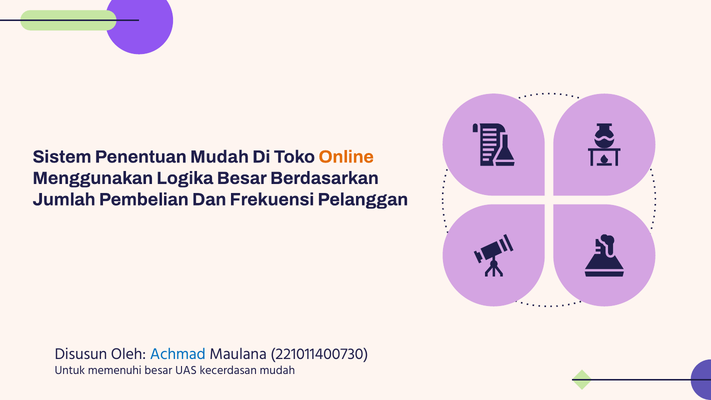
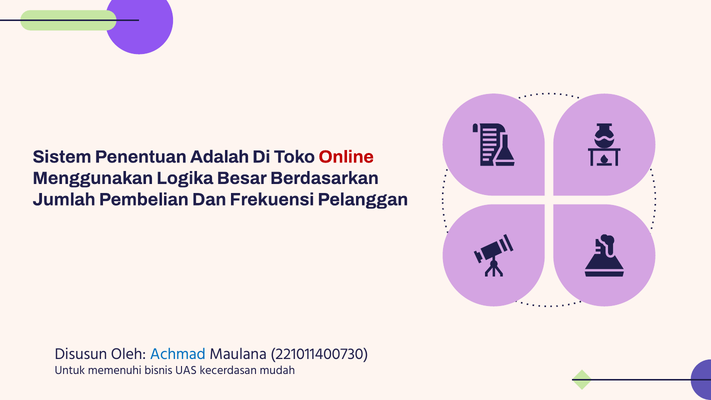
Penentuan Mudah: Mudah -> Adalah (220, 157)
Online colour: orange -> red (346, 157)
memenuhi besar: besar -> bisnis (158, 370)
